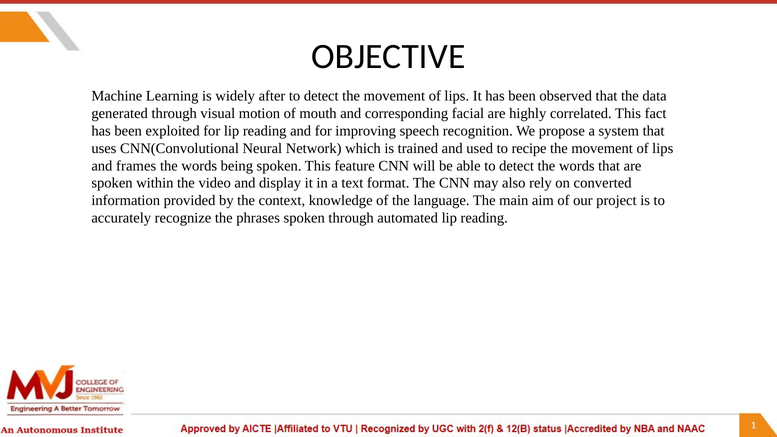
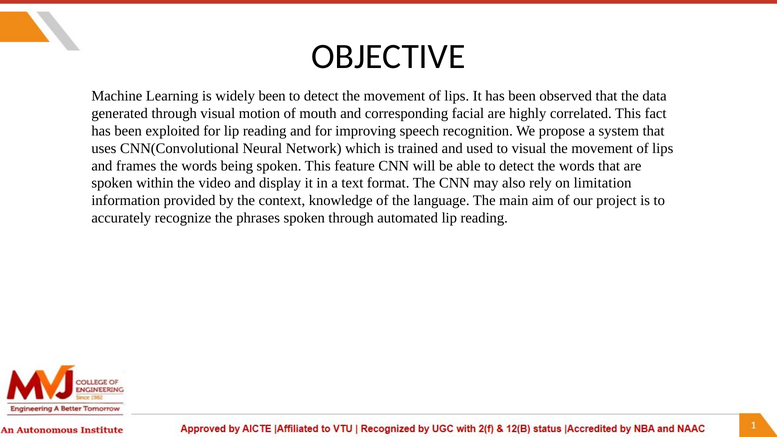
widely after: after -> been (272, 96)
to recipe: recipe -> visual (529, 148)
converted: converted -> limitation (603, 183)
